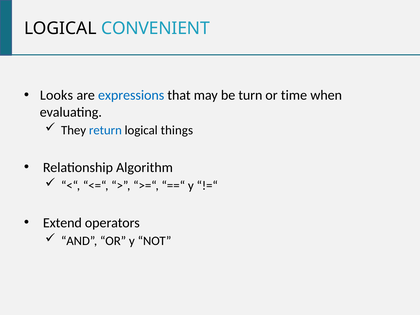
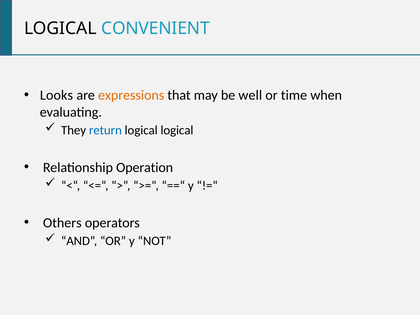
expressions colour: blue -> orange (131, 95)
turn: turn -> well (250, 95)
logical things: things -> logical (177, 130)
Algorithm: Algorithm -> Operation (145, 167)
Extend: Extend -> Others (62, 223)
